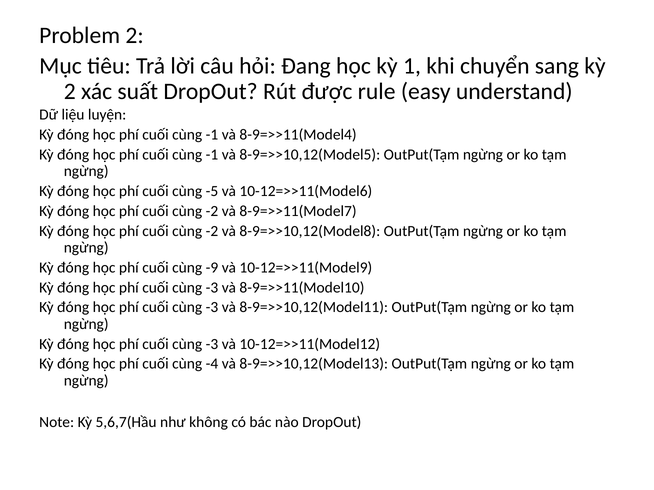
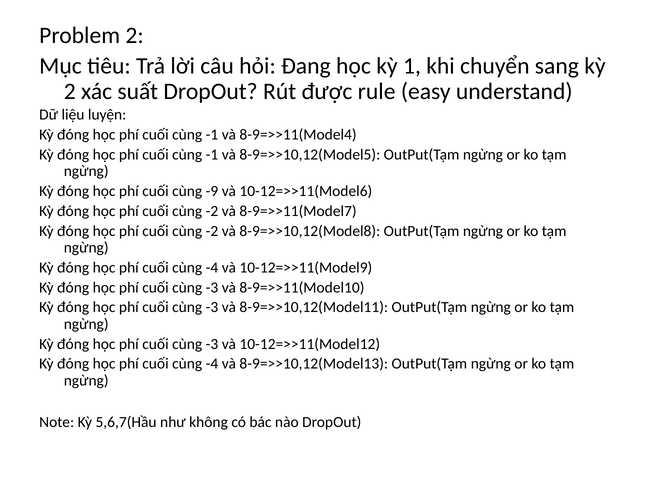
-5: -5 -> -9 (212, 191)
-9: -9 -> -4 (212, 268)
